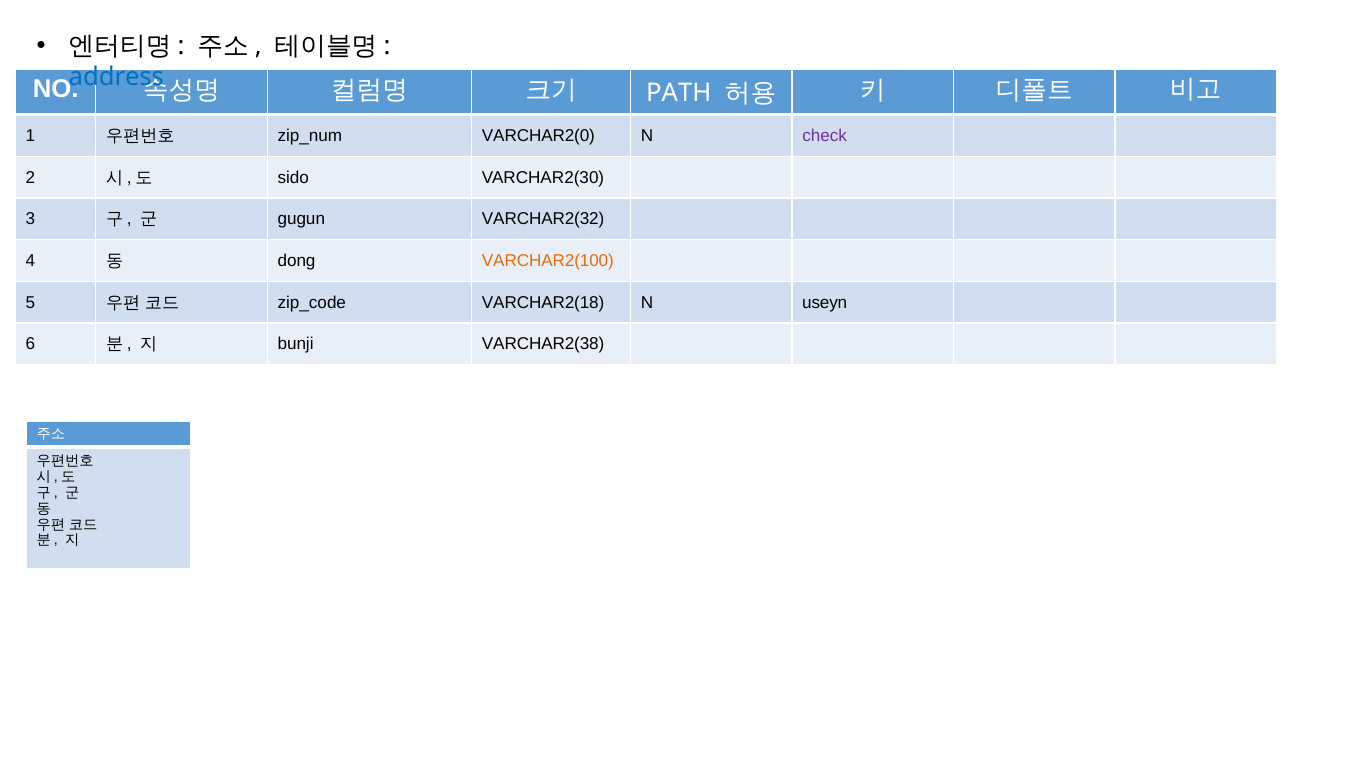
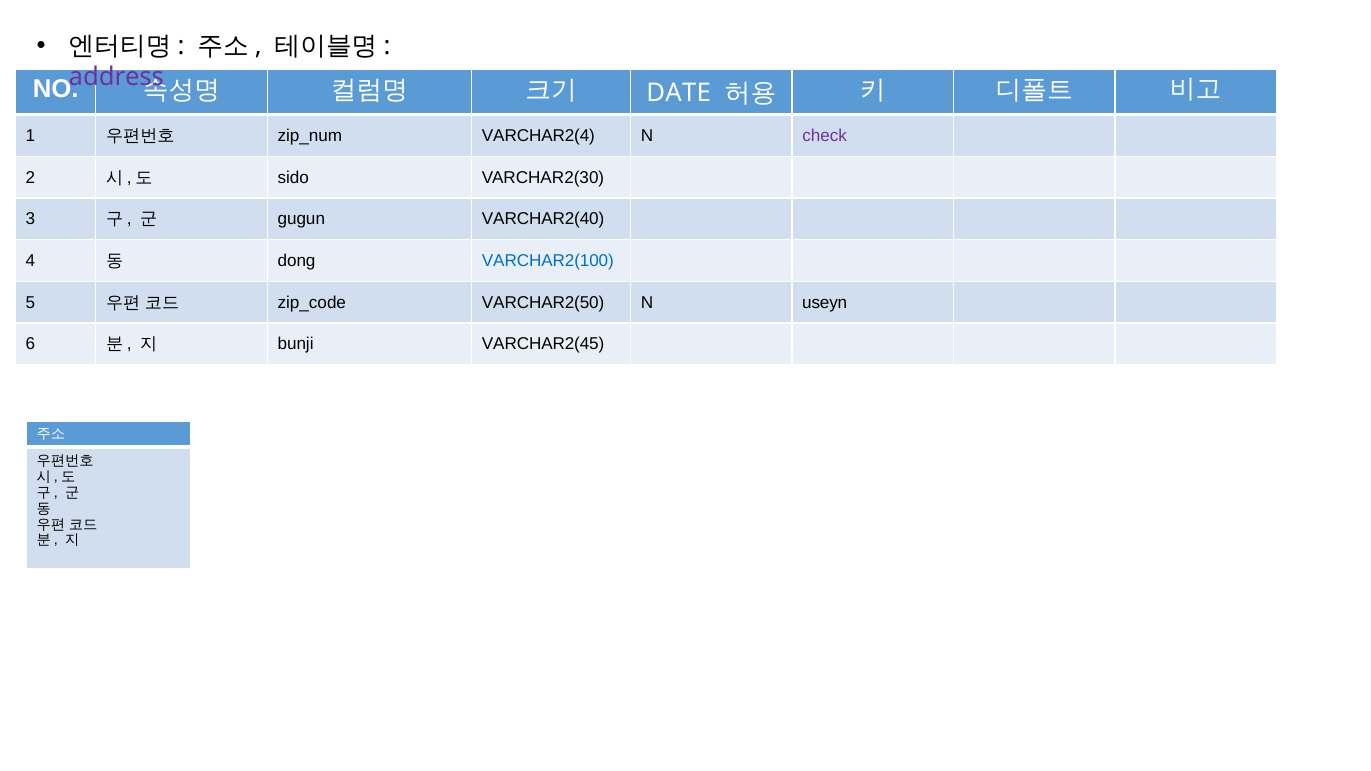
address colour: blue -> purple (116, 77)
PATH: PATH -> DATE (679, 93)
VARCHAR2(0: VARCHAR2(0 -> VARCHAR2(4 (538, 136)
VARCHAR2(32: VARCHAR2(32 -> VARCHAR2(40 (543, 219)
VARCHAR2(100 colour: orange -> blue (548, 261)
VARCHAR2(18: VARCHAR2(18 -> VARCHAR2(50 (543, 303)
VARCHAR2(38: VARCHAR2(38 -> VARCHAR2(45 (543, 344)
